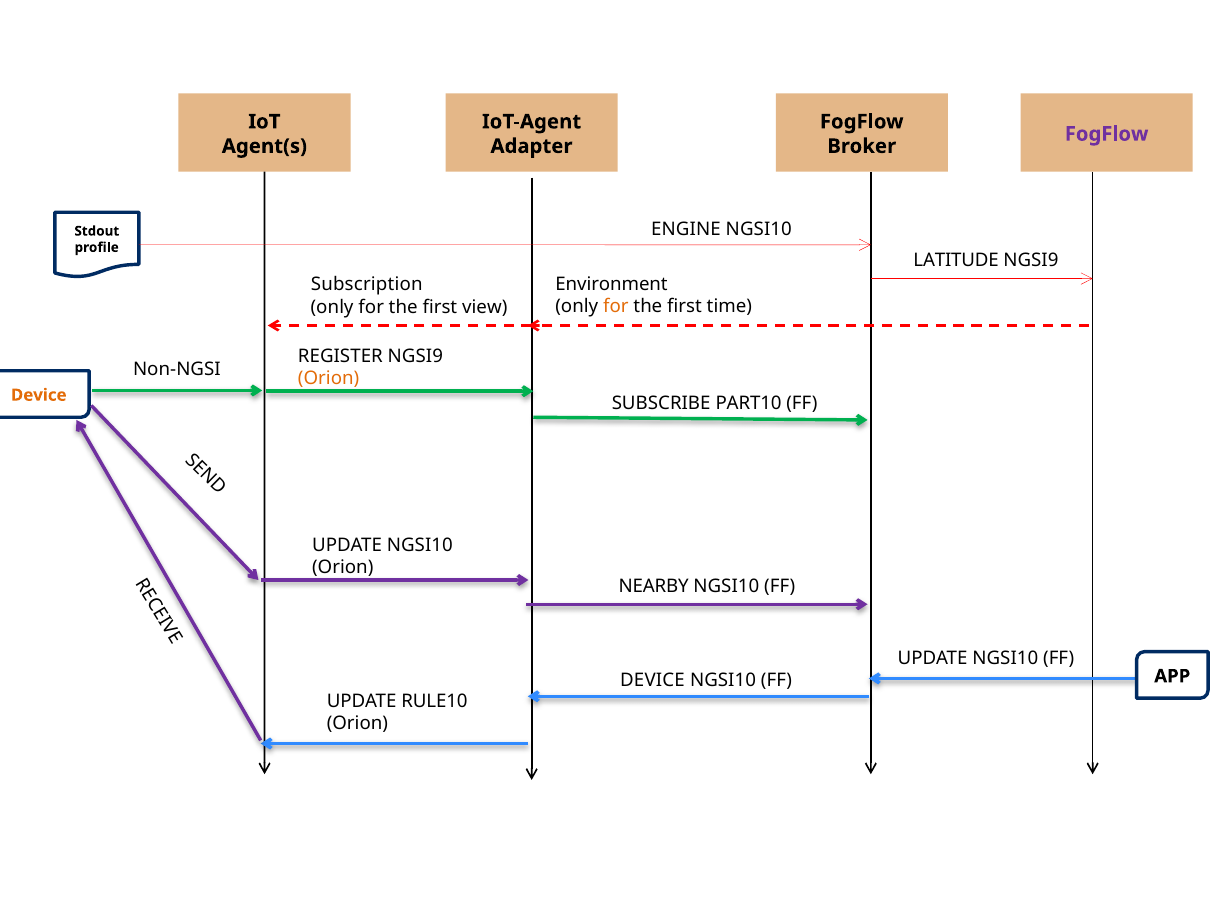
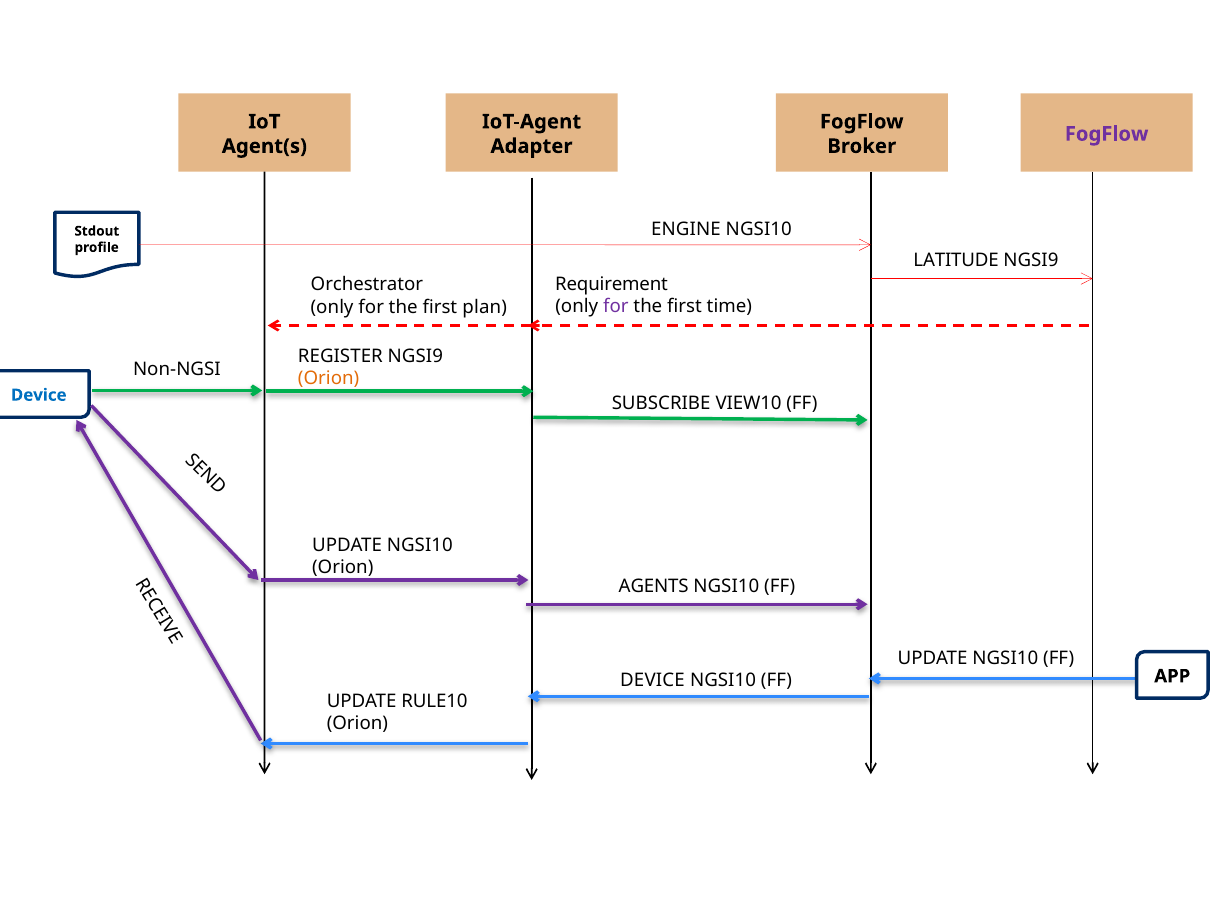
Environment: Environment -> Requirement (612, 284)
Subscription: Subscription -> Orchestrator (367, 284)
for colour: orange -> purple (616, 306)
view: view -> plan (485, 307)
Device colour: orange -> blue (39, 395)
PART10: PART10 -> VIEW10 (749, 403)
NEARBY: NEARBY -> AGENTS (654, 587)
